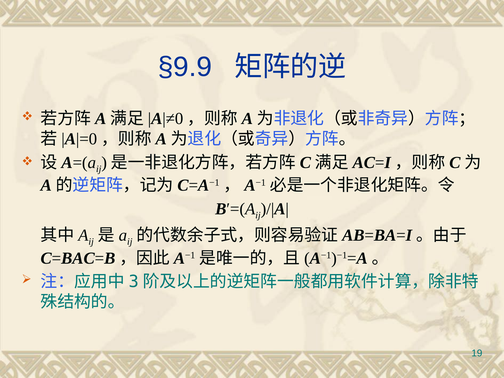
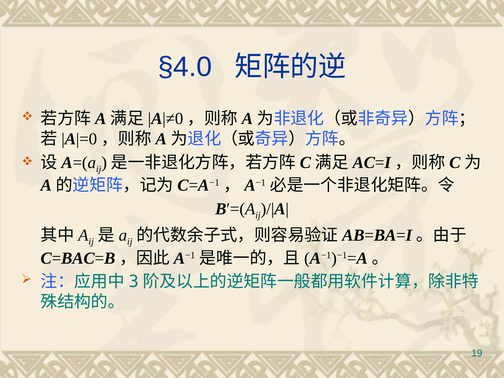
§9.9: §9.9 -> §4.0 (185, 67)
